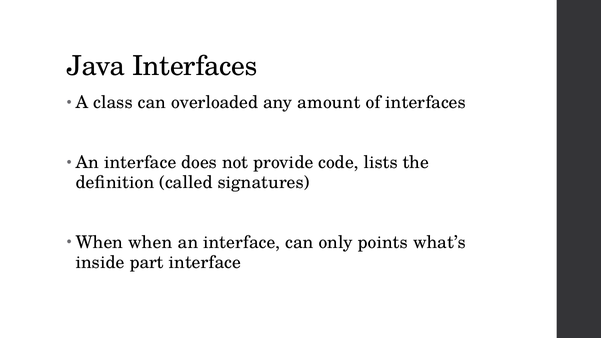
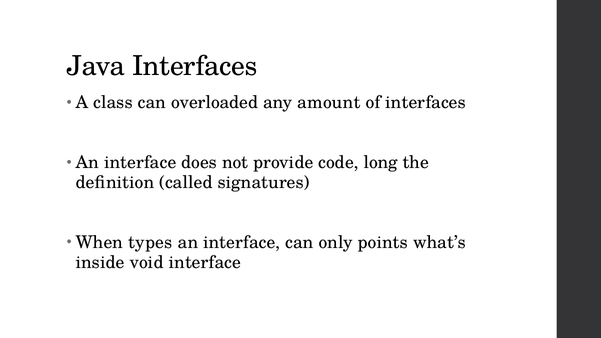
lists: lists -> long (381, 162)
When when: when -> types (150, 242)
part: part -> void (147, 262)
